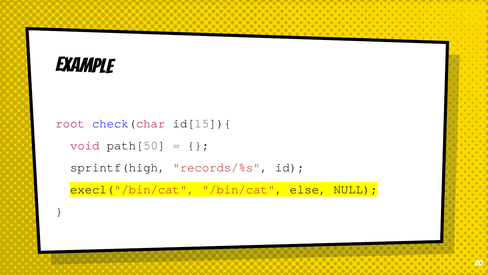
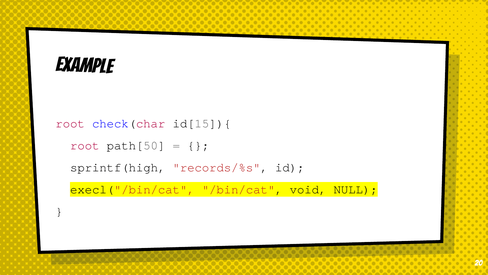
void: void -> root (85, 145)
else: else -> void (308, 189)
